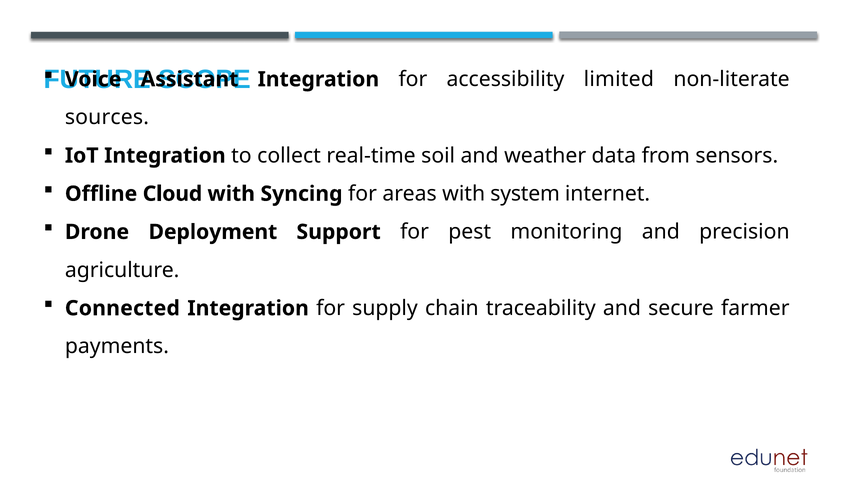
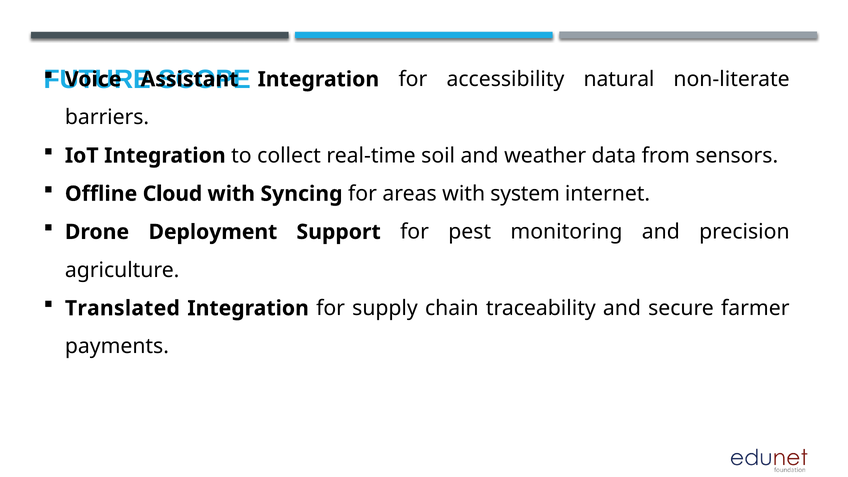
limited: limited -> natural (619, 79)
sources: sources -> barriers (107, 117)
Connected: Connected -> Translated (122, 308)
